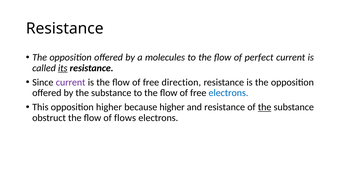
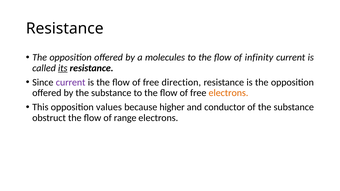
perfect: perfect -> infinity (259, 57)
electrons colour: blue -> orange (228, 93)
opposition higher: higher -> values (109, 107)
and resistance: resistance -> conductor (225, 107)
the underline: present -> none (265, 107)
flows: flows -> range (125, 118)
